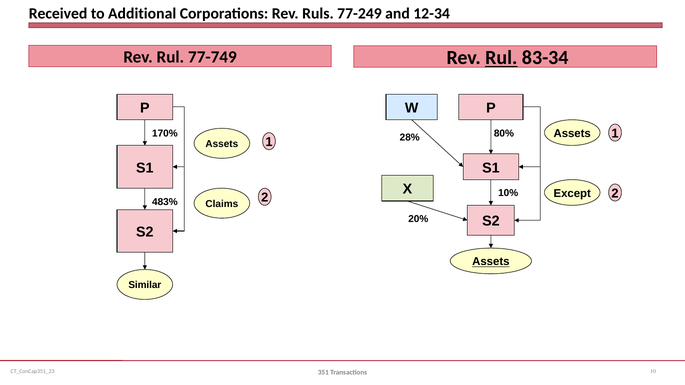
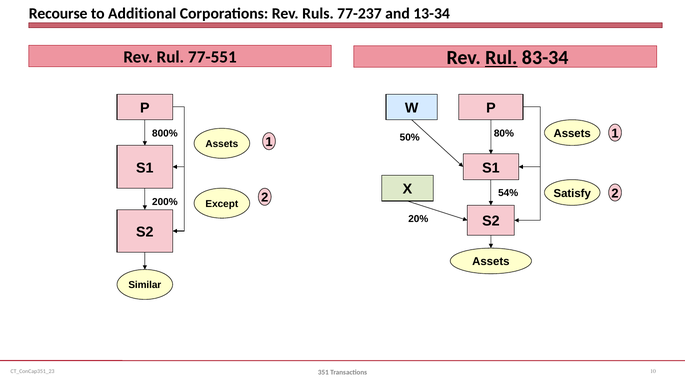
Received: Received -> Recourse (58, 14)
77-249: 77-249 -> 77-237 (359, 14)
12-34: 12-34 -> 13-34 (432, 14)
77-749: 77-749 -> 77-551 (212, 57)
170%: 170% -> 800% (165, 133)
28%: 28% -> 50% (410, 138)
10%: 10% -> 54% (508, 193)
Except: Except -> Satisfy (572, 193)
483%: 483% -> 200% (165, 202)
Claims: Claims -> Except (222, 204)
Assets underline: present -> none (491, 262)
